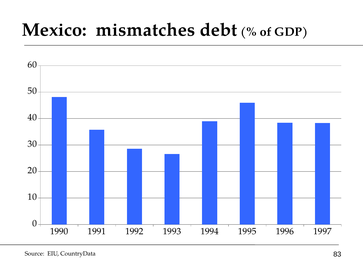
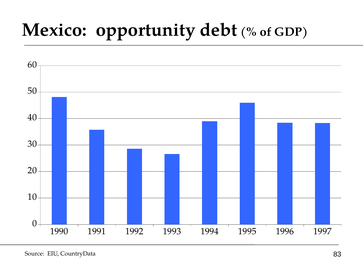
mismatches: mismatches -> opportunity (146, 30)
